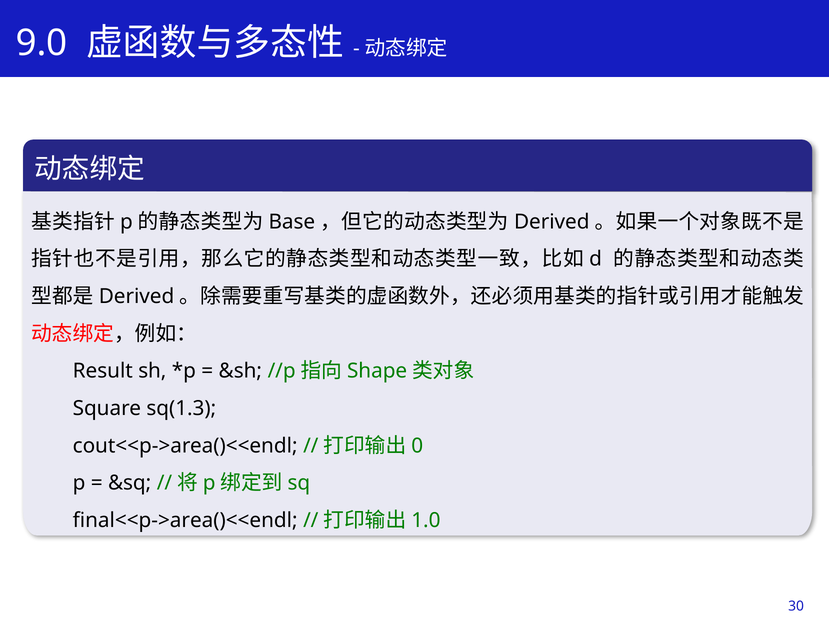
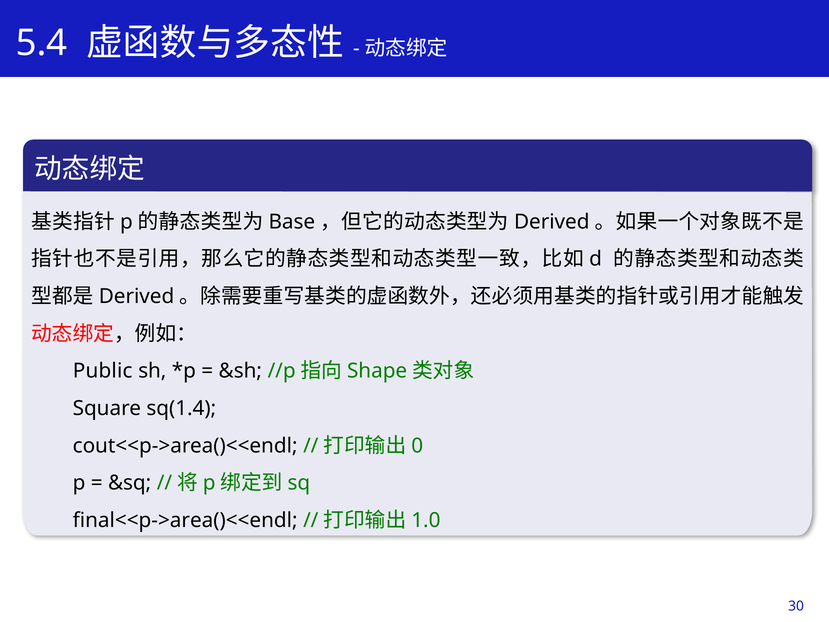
9.0: 9.0 -> 5.4 (42, 43)
Result: Result -> Public (103, 371)
sq(1.3: sq(1.3 -> sq(1.4 (181, 408)
